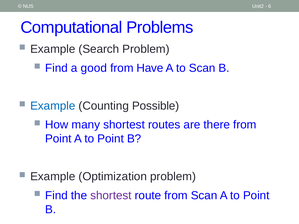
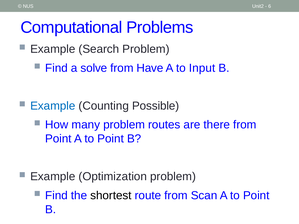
good: good -> solve (94, 68)
to Scan: Scan -> Input (202, 68)
many shortest: shortest -> problem (124, 125)
shortest colour: purple -> black (111, 196)
